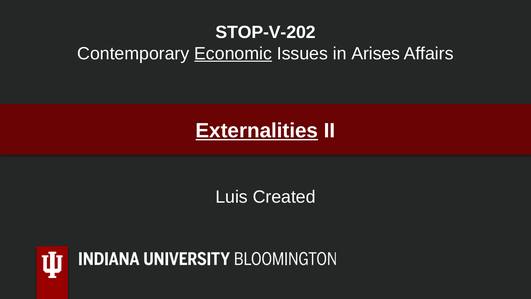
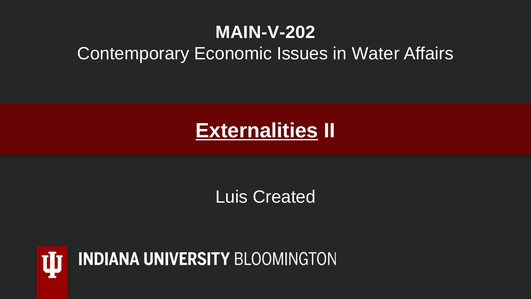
STOP-V-202: STOP-V-202 -> MAIN-V-202 (265, 32)
Economic underline: present -> none (233, 53)
Arises: Arises -> Water (376, 53)
